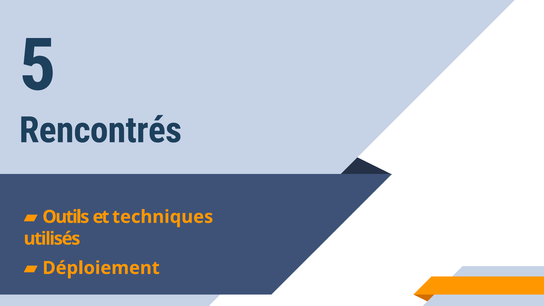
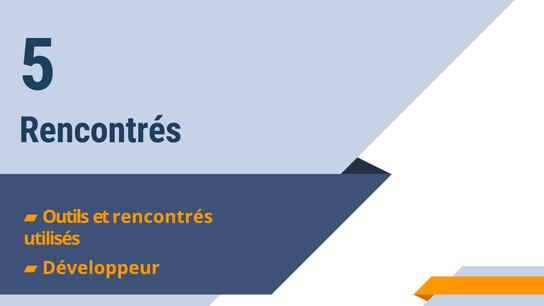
et techniques: techniques -> rencontrés (163, 217)
Déploiement: Déploiement -> Développeur (101, 268)
